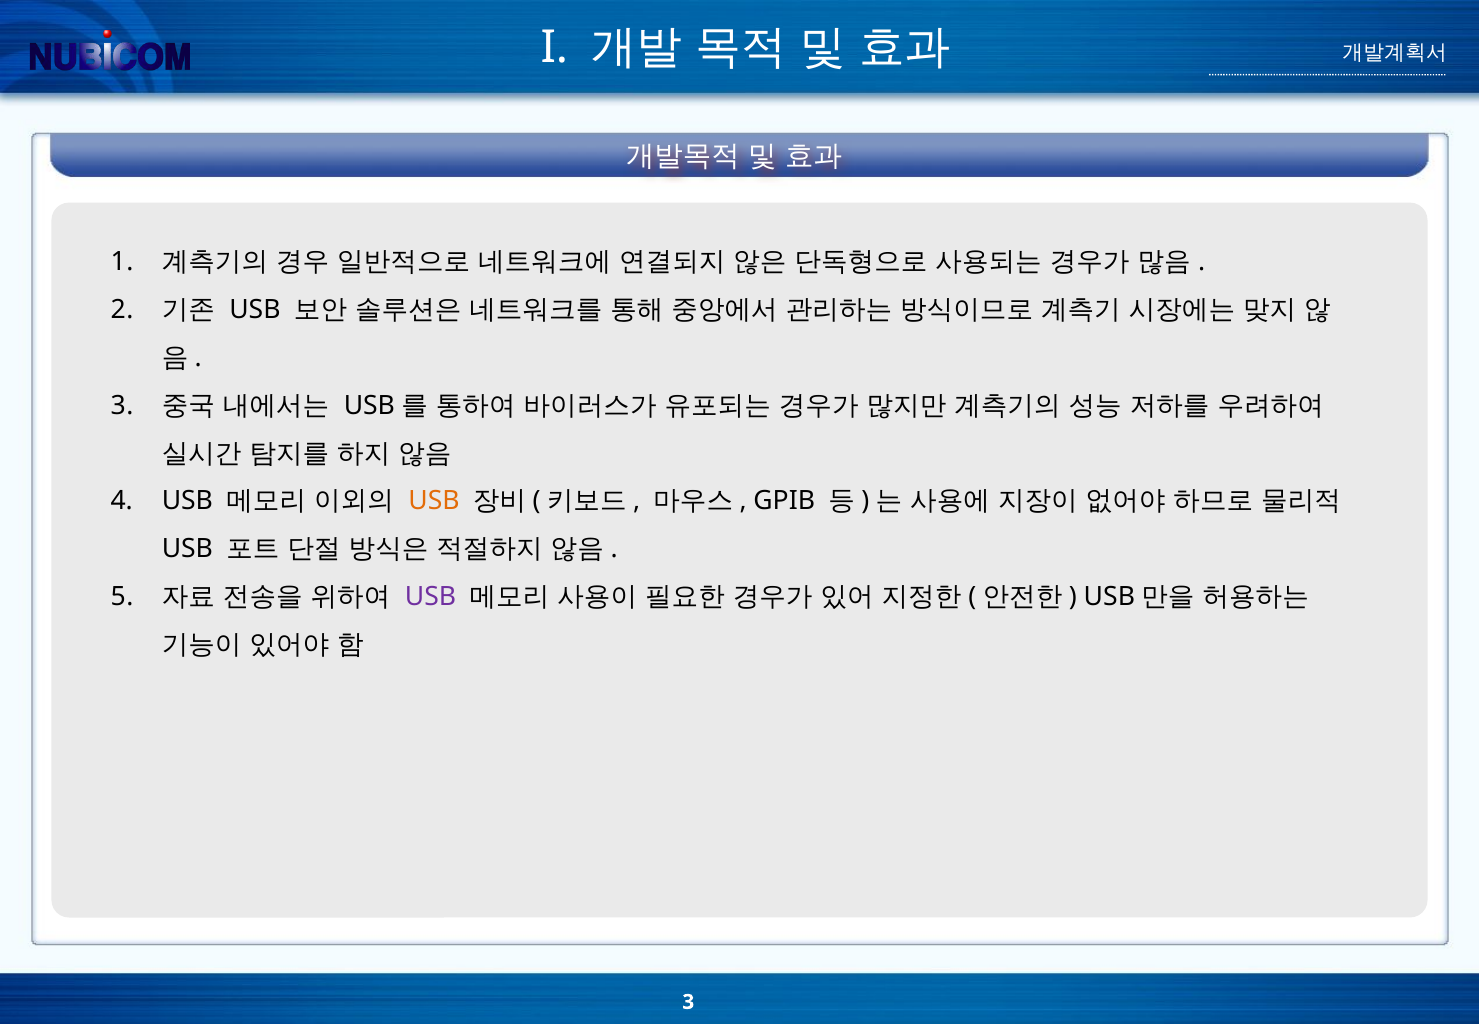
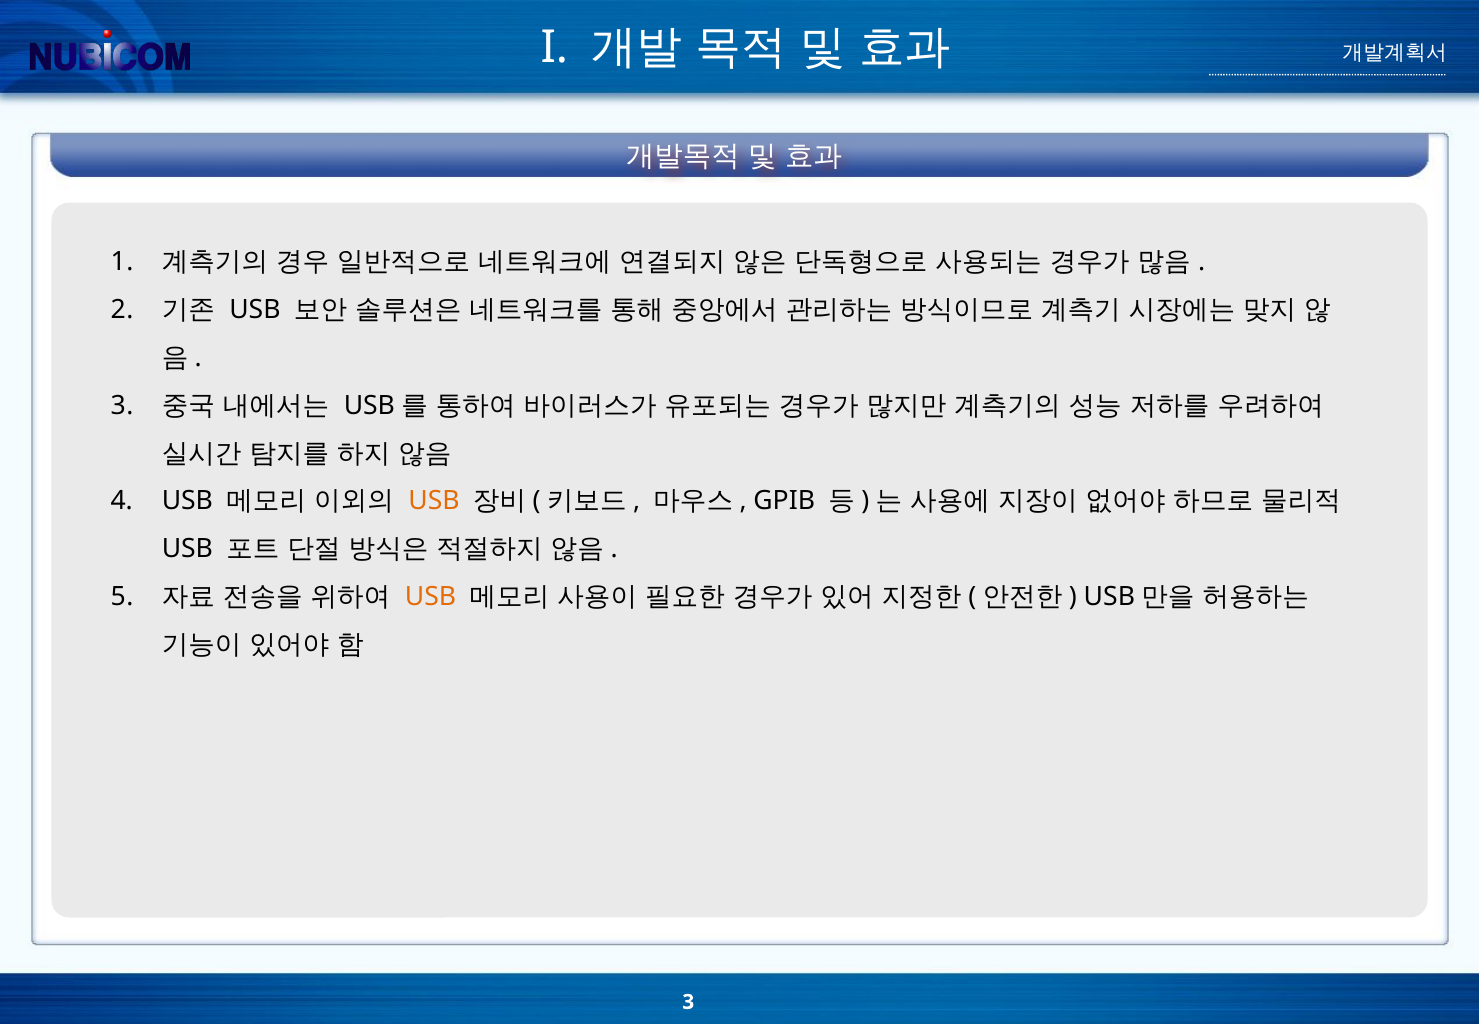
USB colour: purple -> orange (431, 597)
